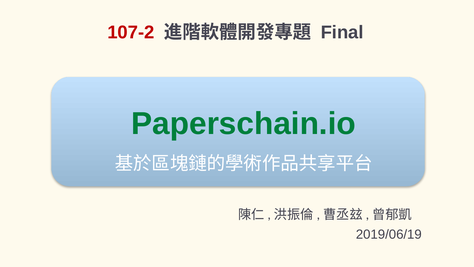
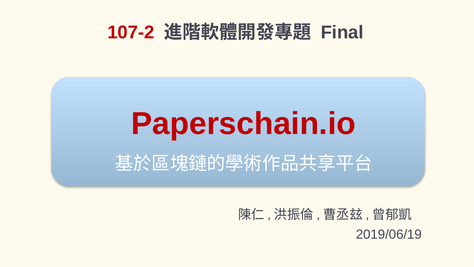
Paperschain.io colour: green -> red (243, 123)
